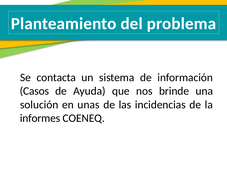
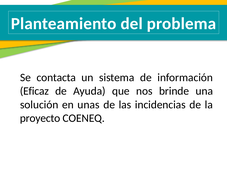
Casos: Casos -> Eficaz (34, 91)
informes: informes -> proyecto (40, 118)
